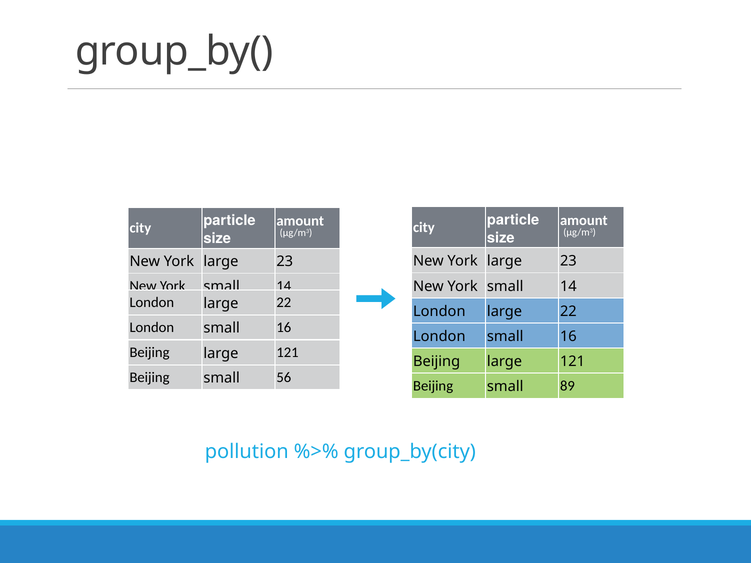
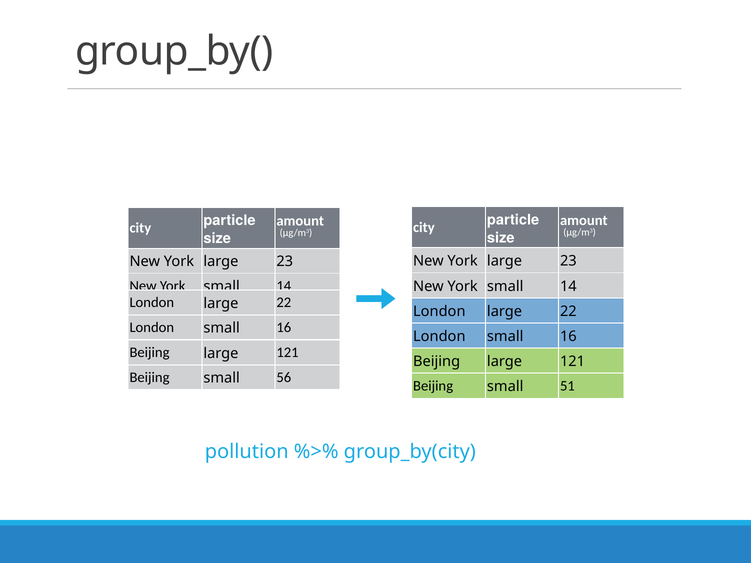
89: 89 -> 51 (567, 386)
